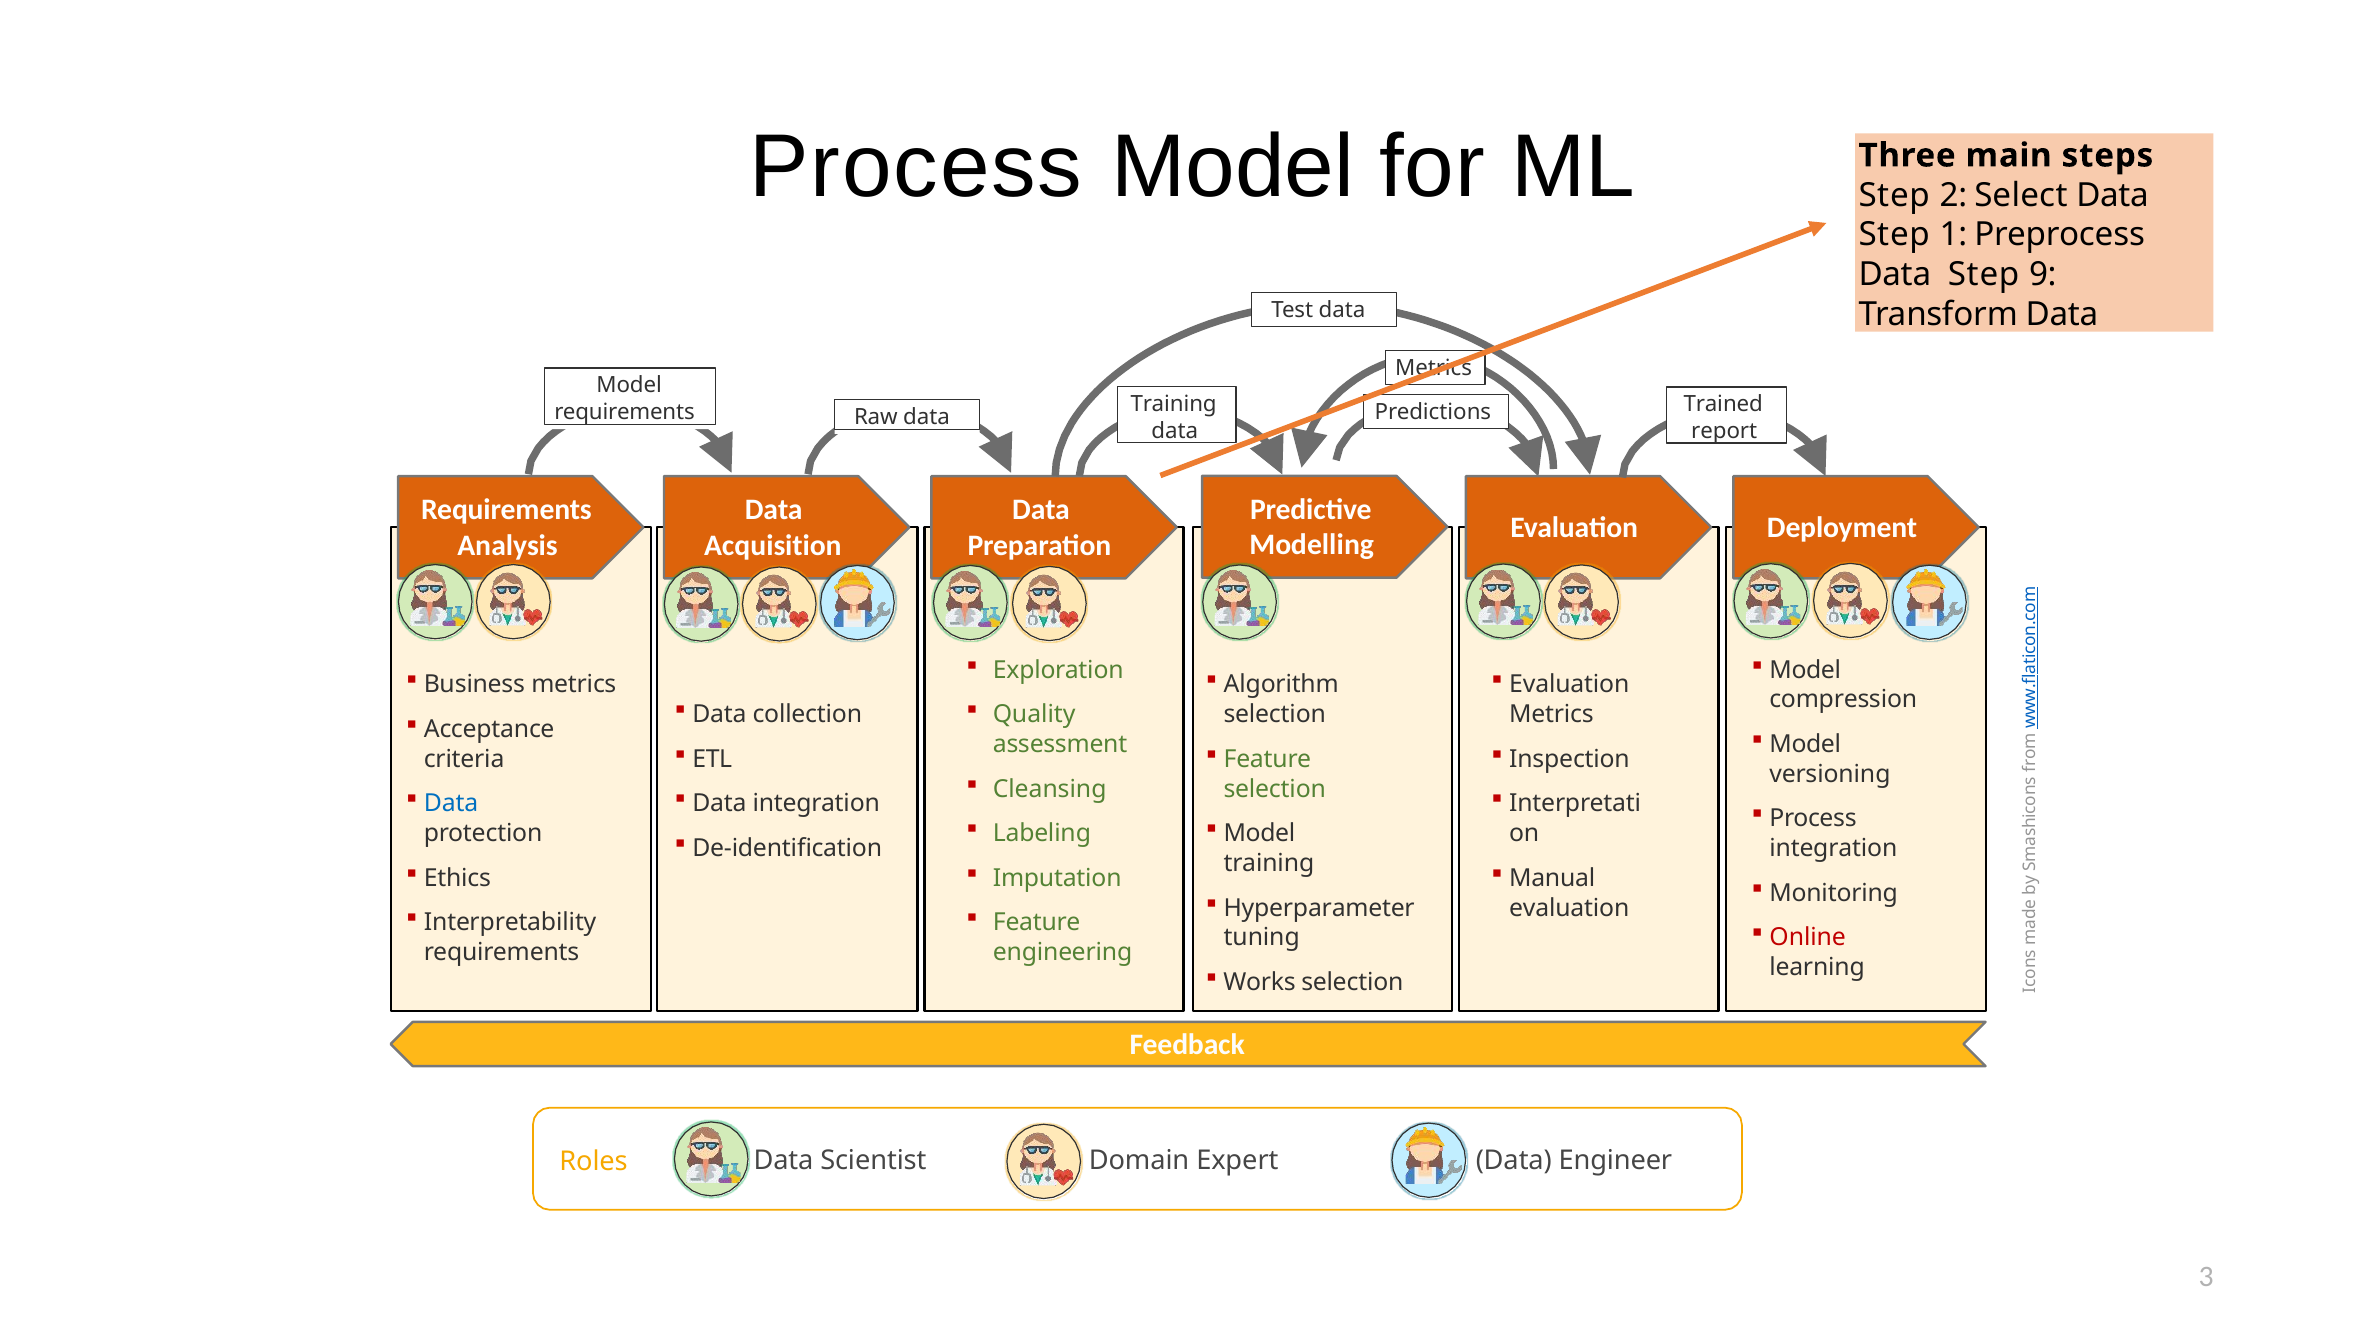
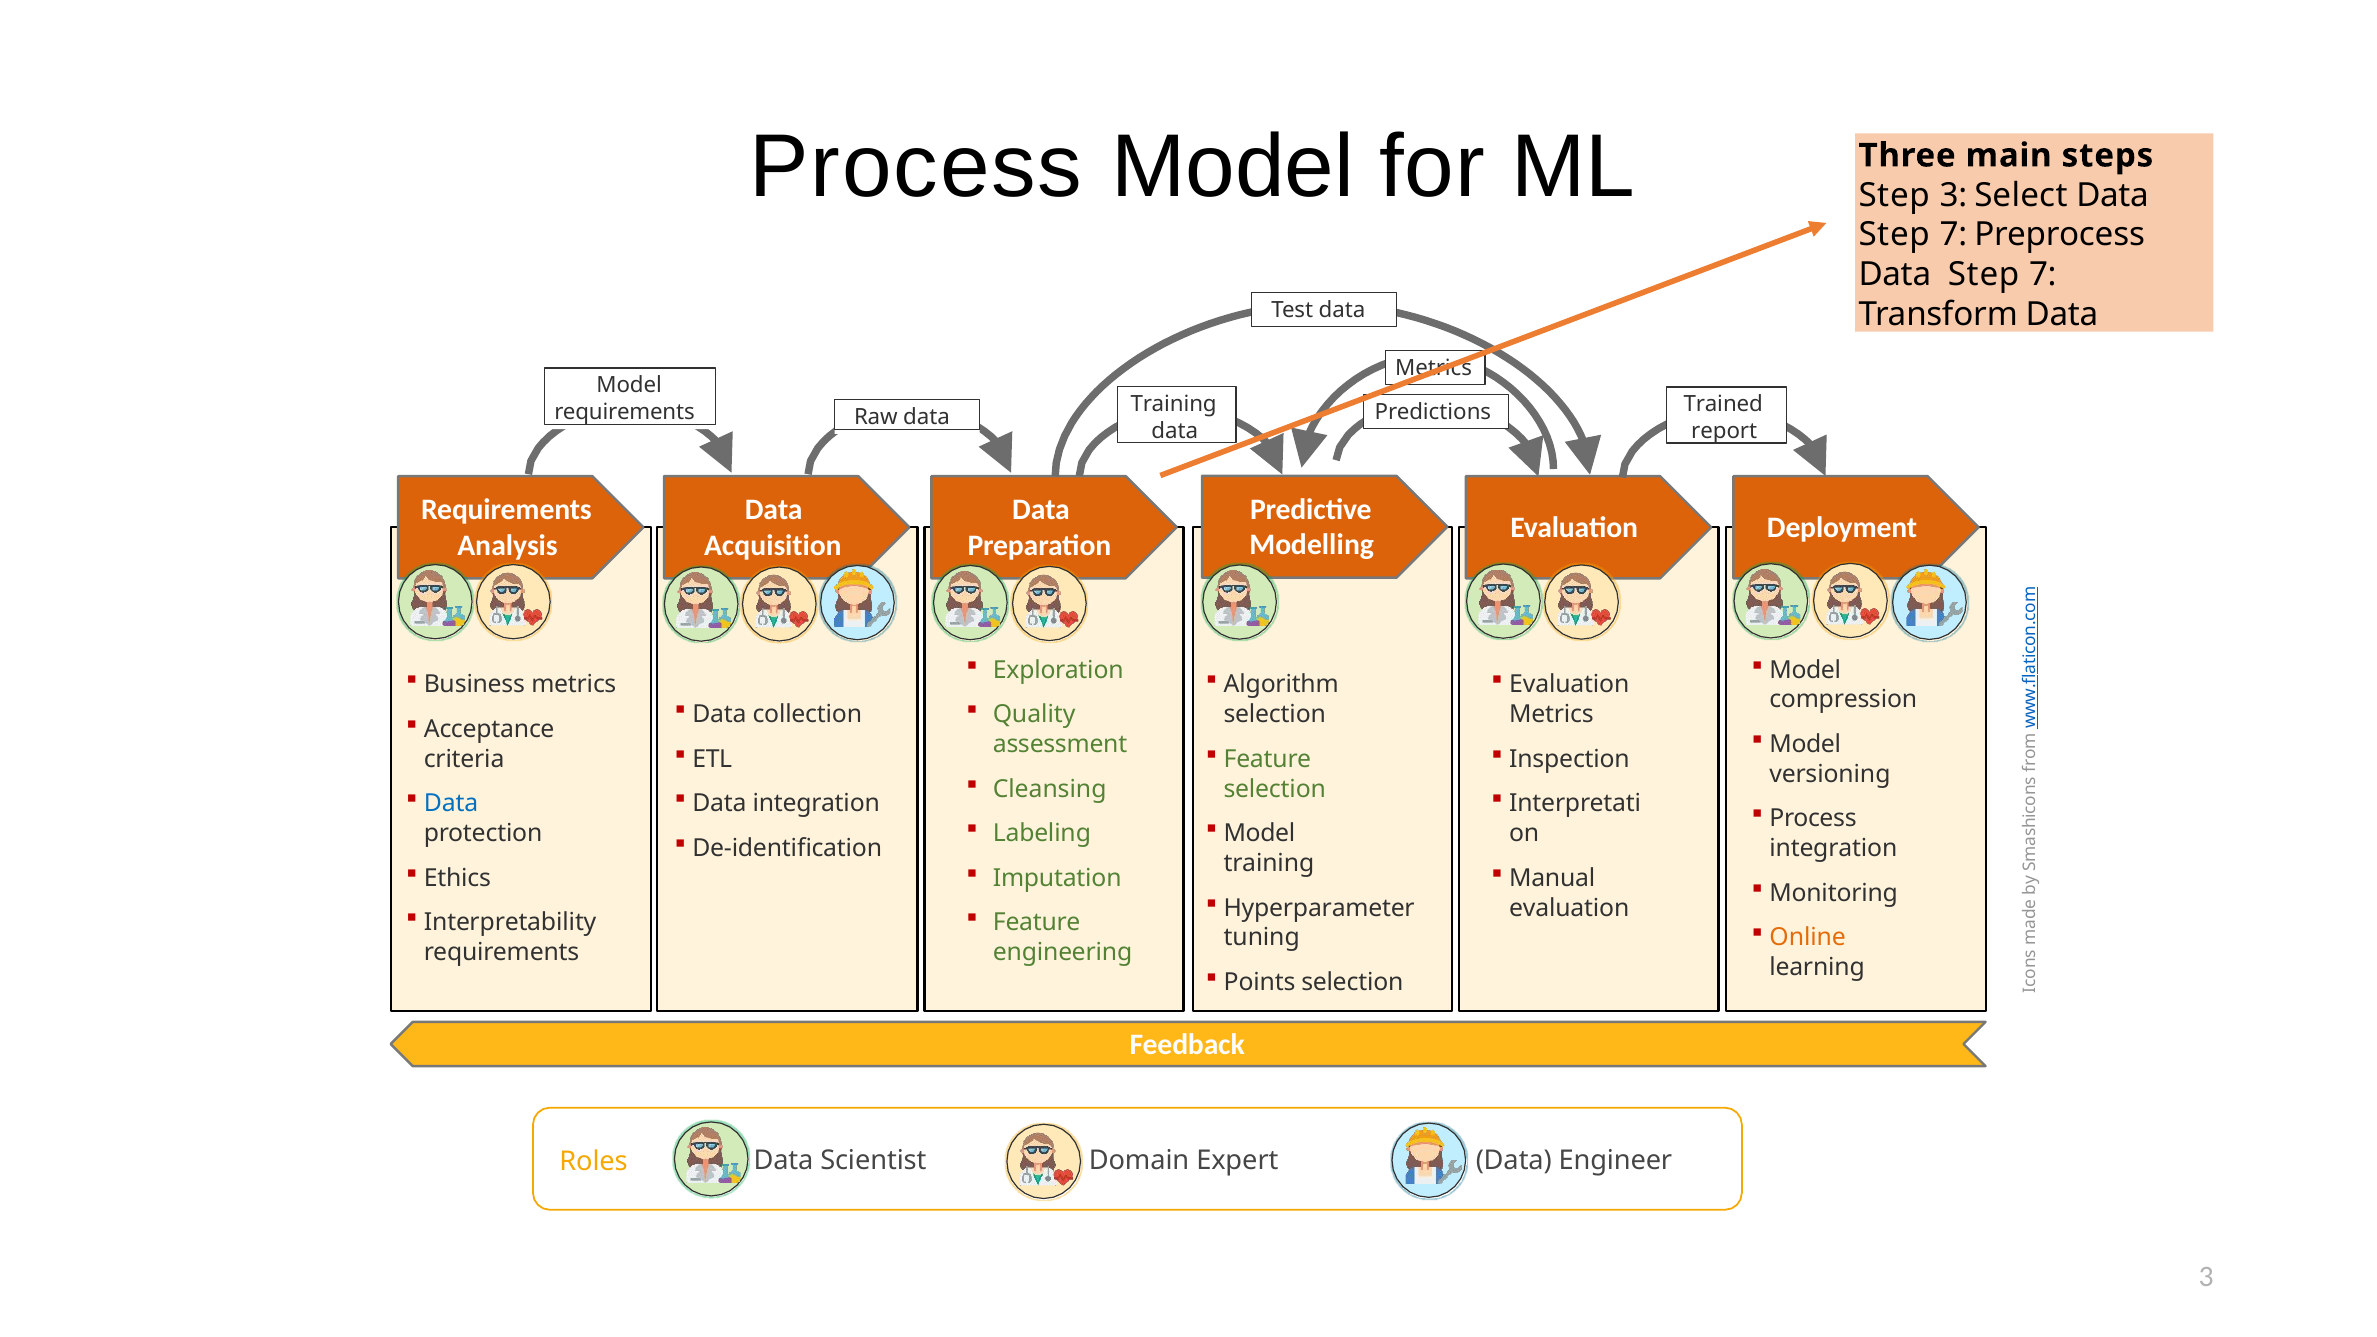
Step 2: 2 -> 3 (1954, 195)
1: 1 -> 7 (1954, 235)
9: 9 -> 7 (2043, 274)
Online colour: red -> orange (1808, 938)
Works: Works -> Points (1260, 982)
